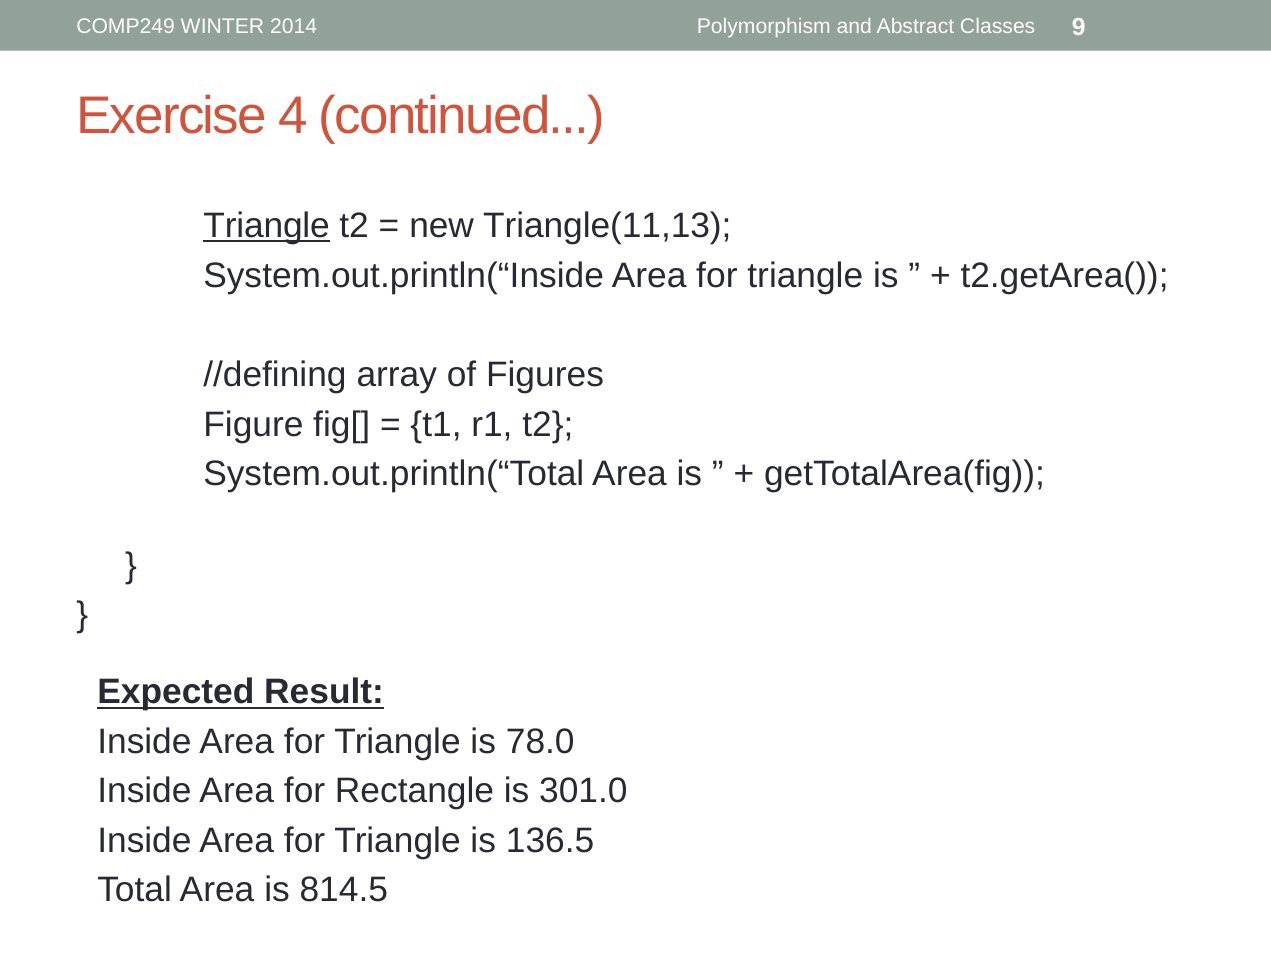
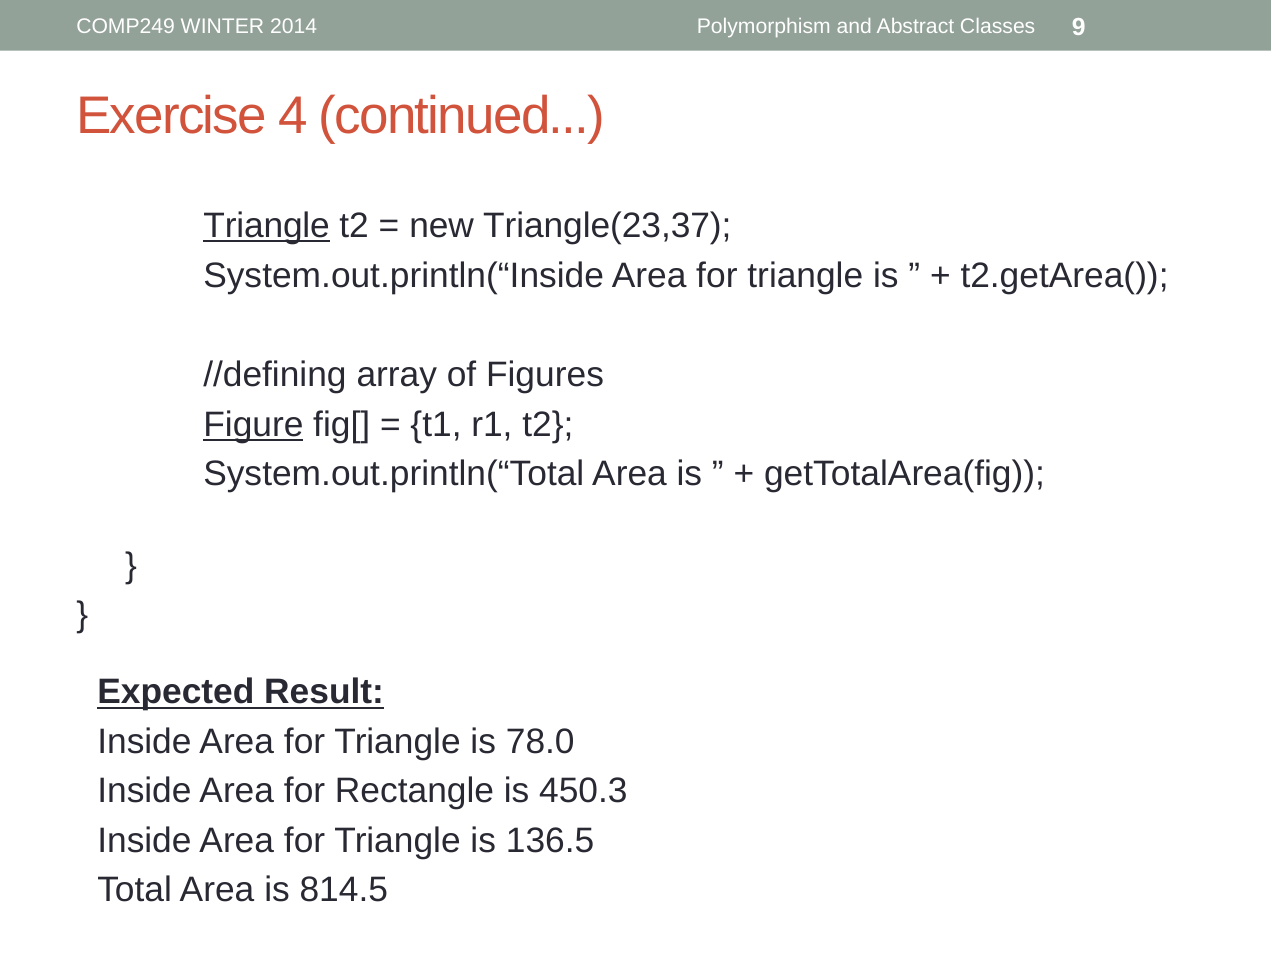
Triangle(11,13: Triangle(11,13 -> Triangle(23,37 (607, 226)
Figure underline: none -> present (253, 424)
301.0: 301.0 -> 450.3 (583, 791)
